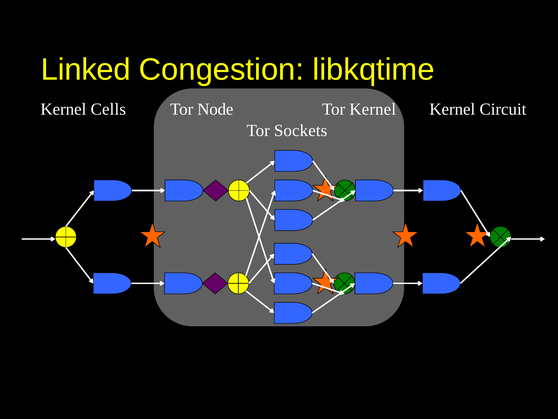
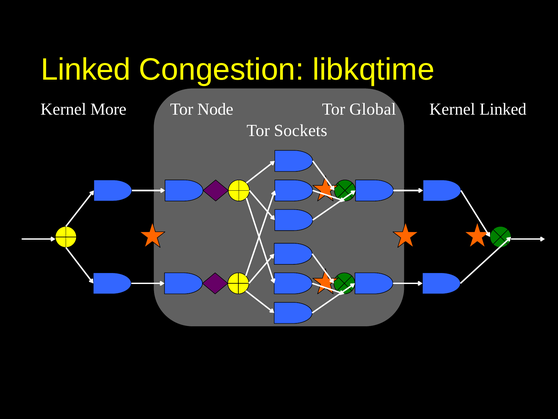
Cells: Cells -> More (108, 109)
Tor Kernel: Kernel -> Global (373, 109)
Kernel Circuit: Circuit -> Linked (503, 109)
